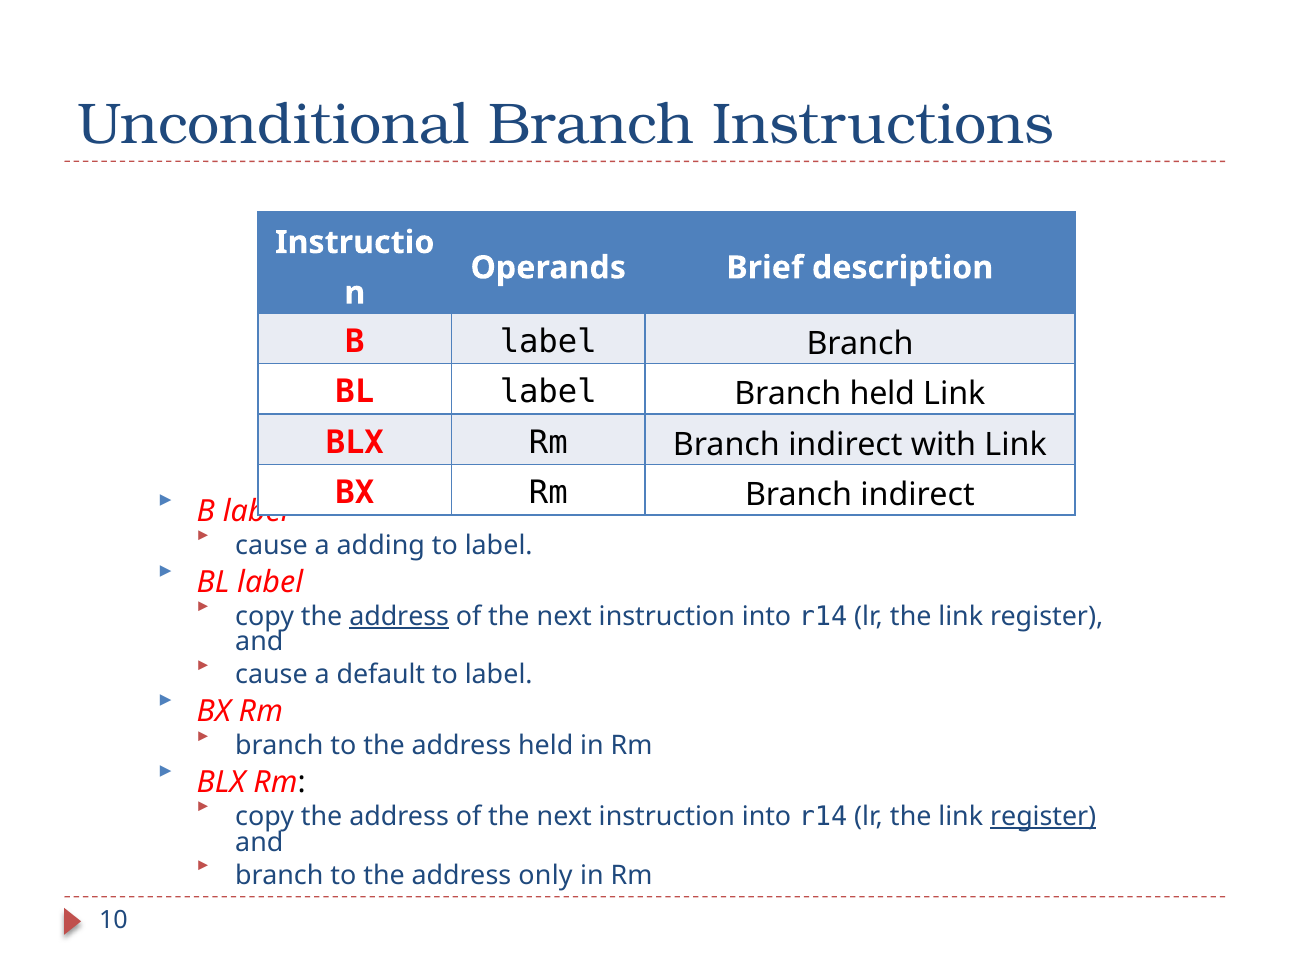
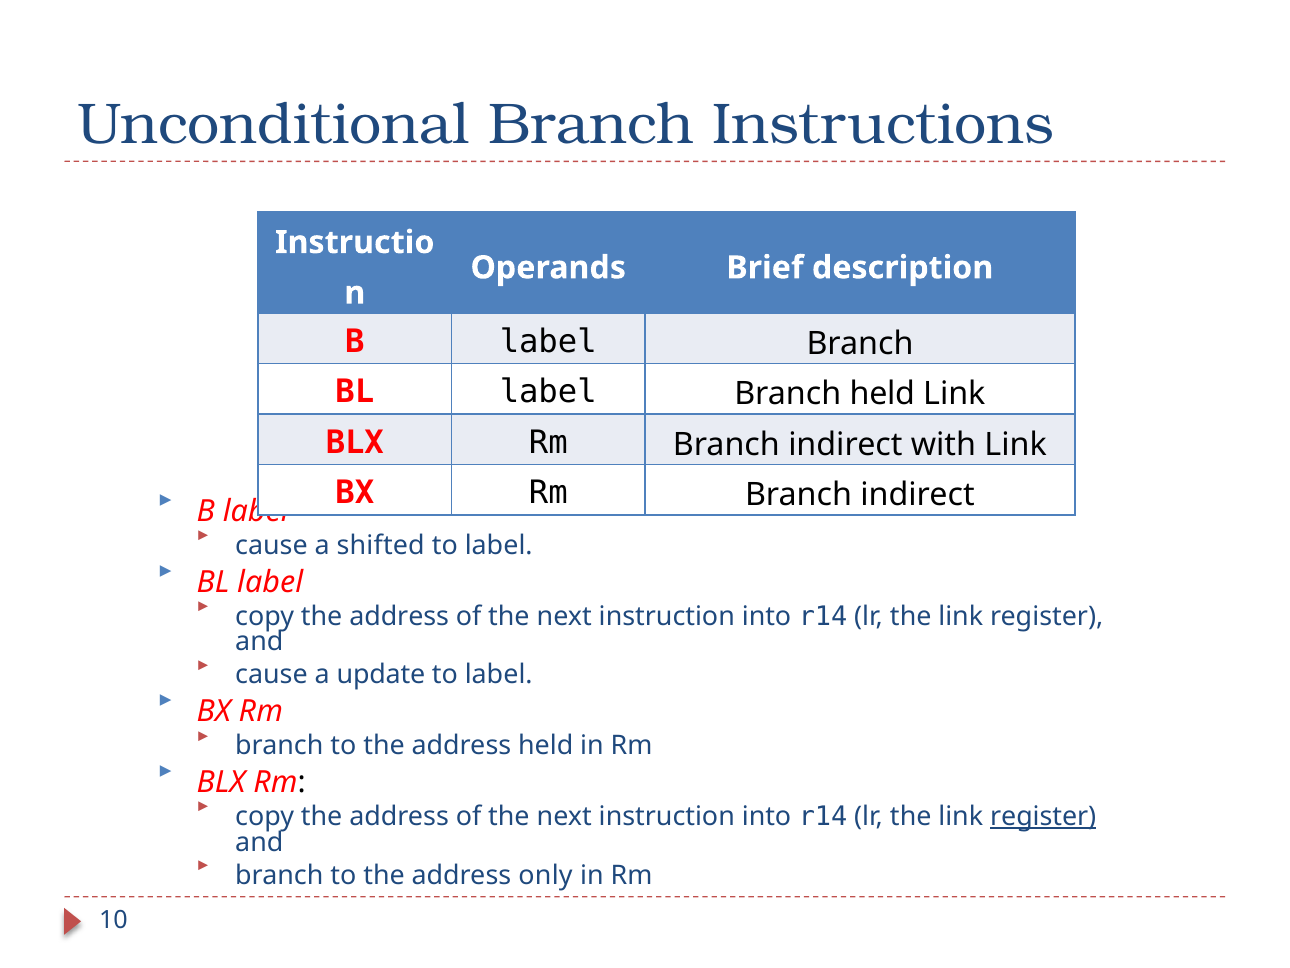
adding: adding -> shifted (381, 545)
address underline: present -> none (399, 616)
default: default -> update (381, 675)
